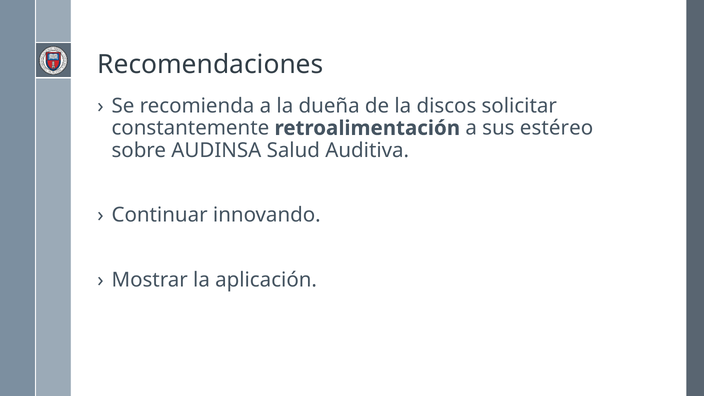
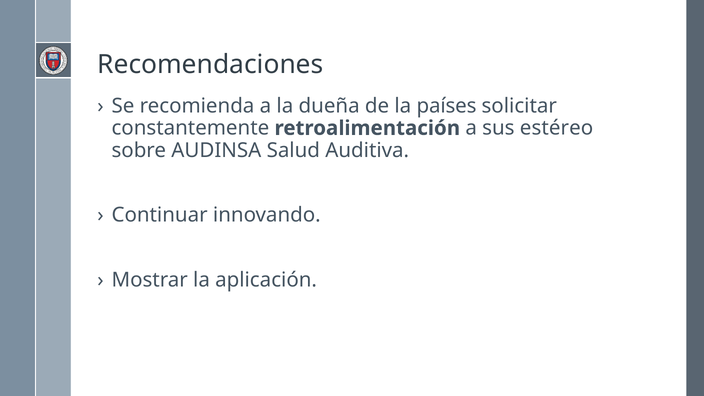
discos: discos -> países (447, 106)
